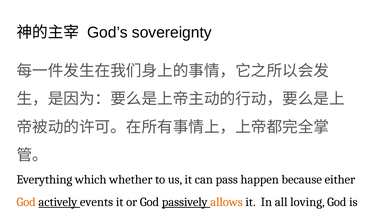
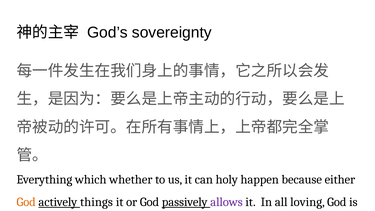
pass: pass -> holy (227, 179)
events: events -> things (96, 202)
allows colour: orange -> purple (226, 202)
